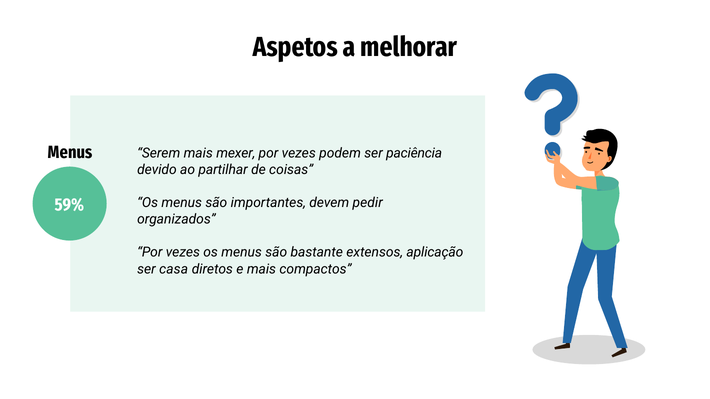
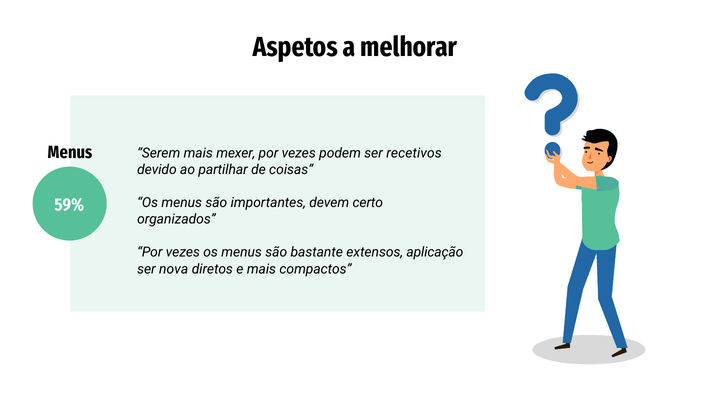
paciência: paciência -> recetivos (414, 153)
pedir: pedir -> certo (368, 203)
casa: casa -> nova (174, 269)
